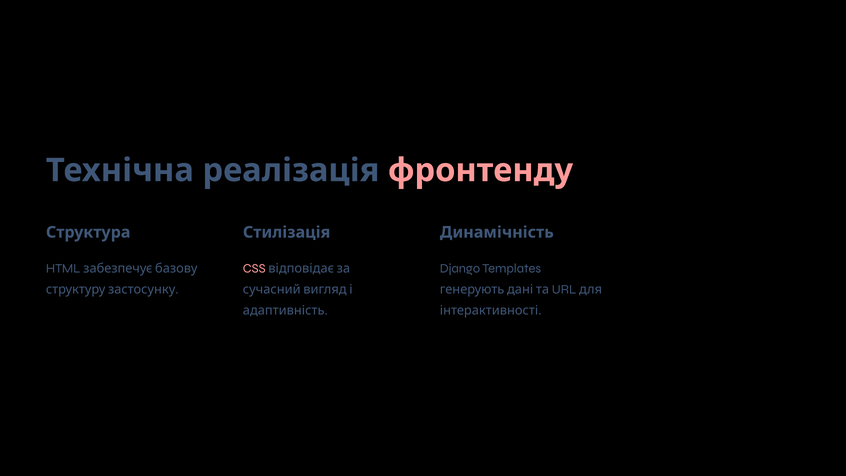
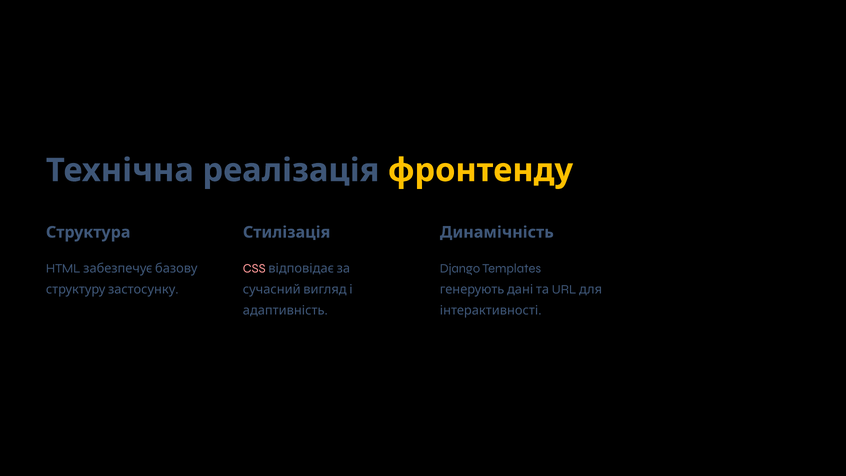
фронтенду colour: pink -> yellow (481, 170)
